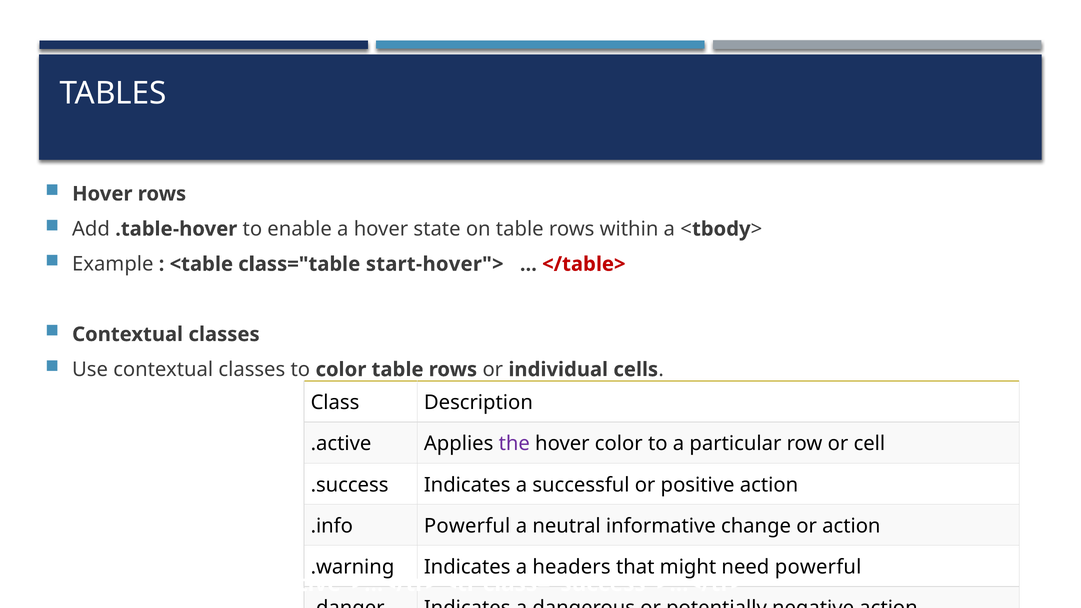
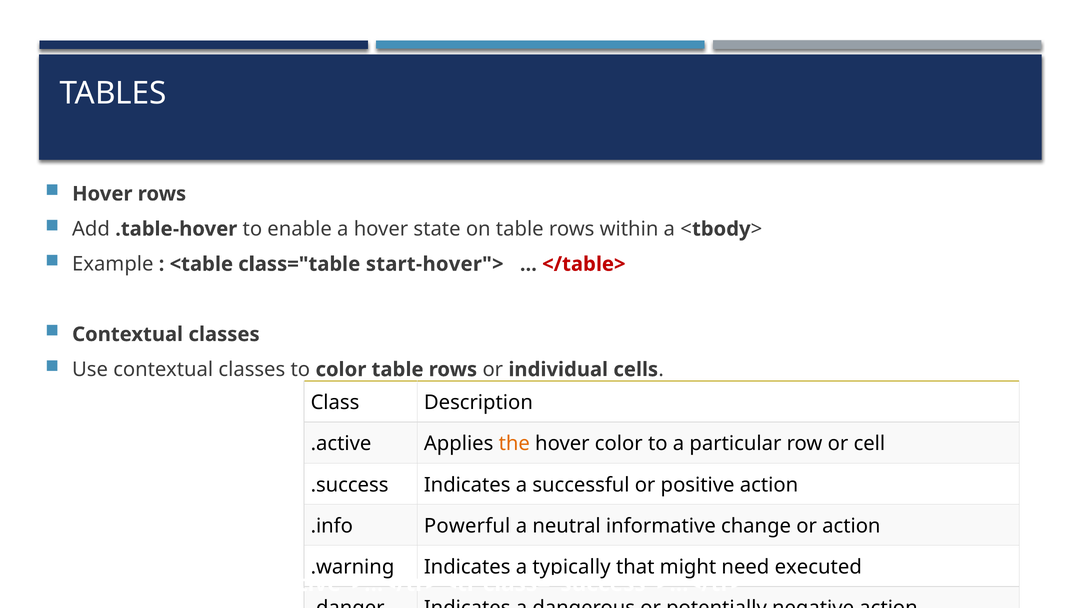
the colour: purple -> orange (514, 444)
headers: headers -> typically (572, 567)
need powerful: powerful -> executed (818, 567)
